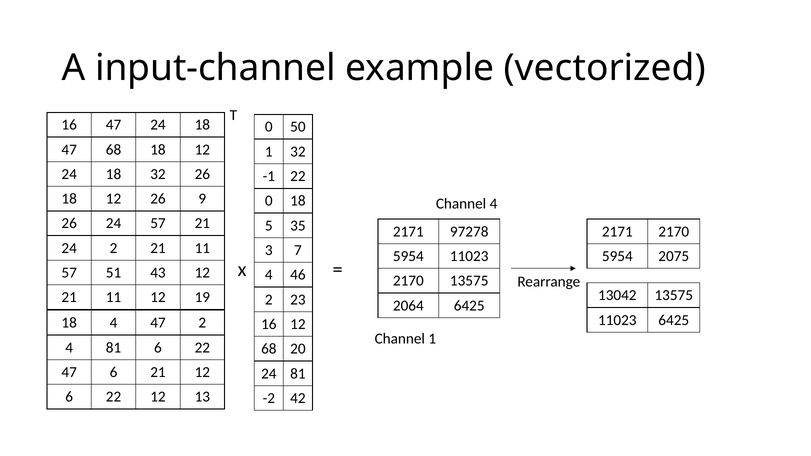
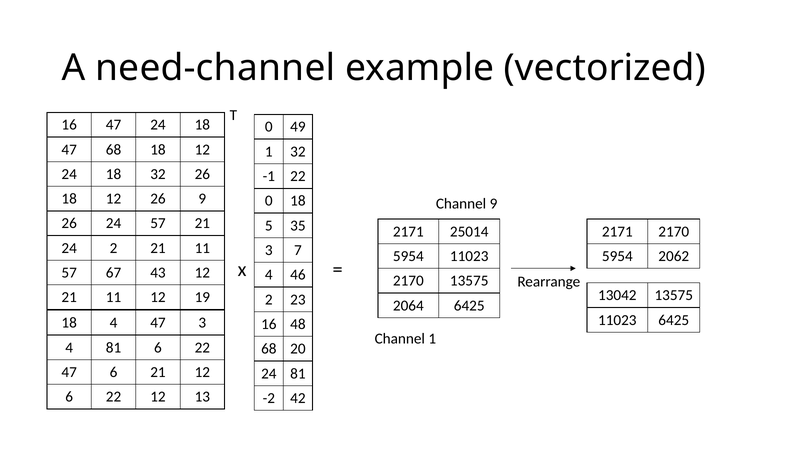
input-channel: input-channel -> need-channel (215, 68)
50: 50 -> 49 (298, 127)
Channel 4: 4 -> 9 (494, 204)
97278: 97278 -> 25014 (469, 232)
2075: 2075 -> 2062 (674, 256)
51: 51 -> 67 (114, 273)
47 2: 2 -> 3 (202, 323)
16 12: 12 -> 48 (298, 324)
